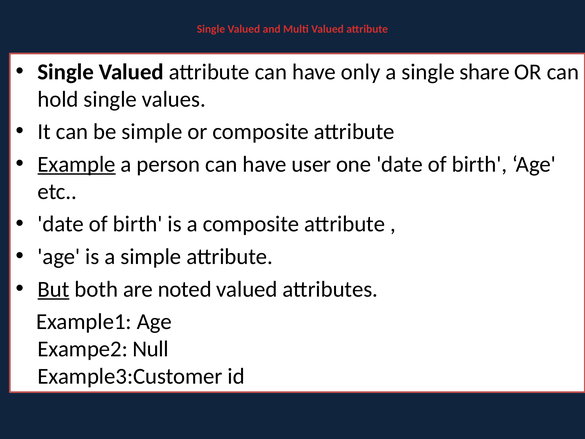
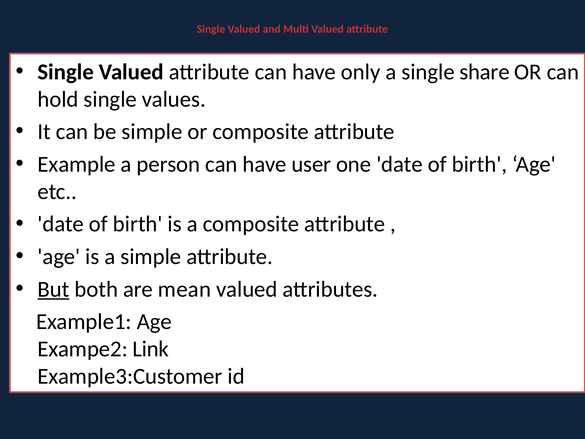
Example underline: present -> none (77, 164)
noted: noted -> mean (184, 289)
Null: Null -> Link (151, 349)
